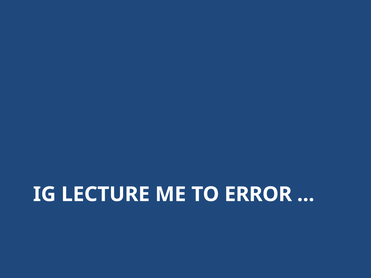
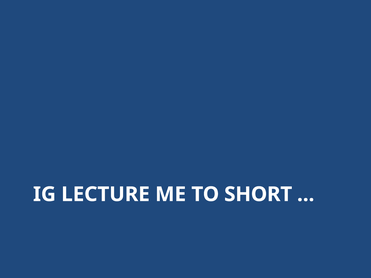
ERROR: ERROR -> SHORT (258, 194)
